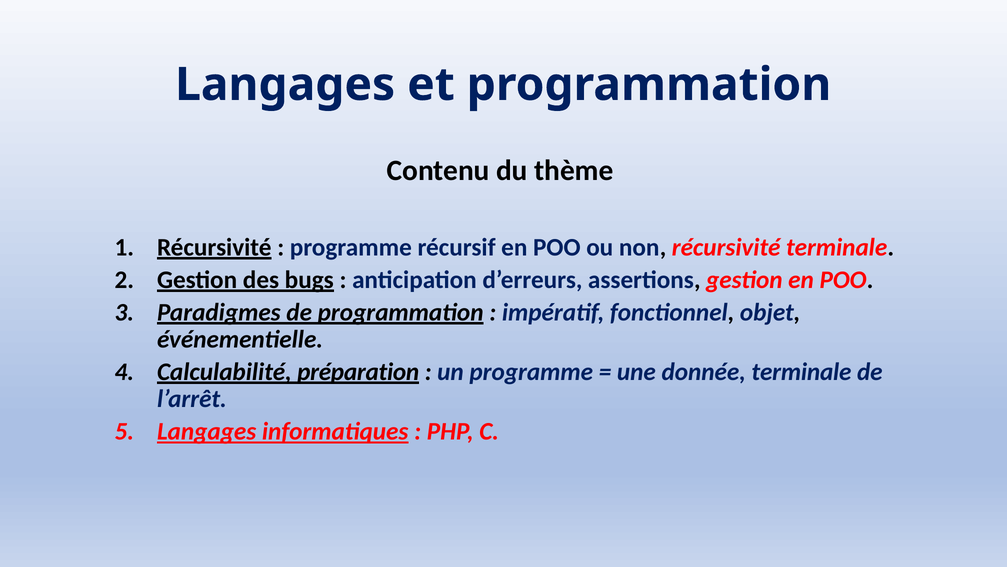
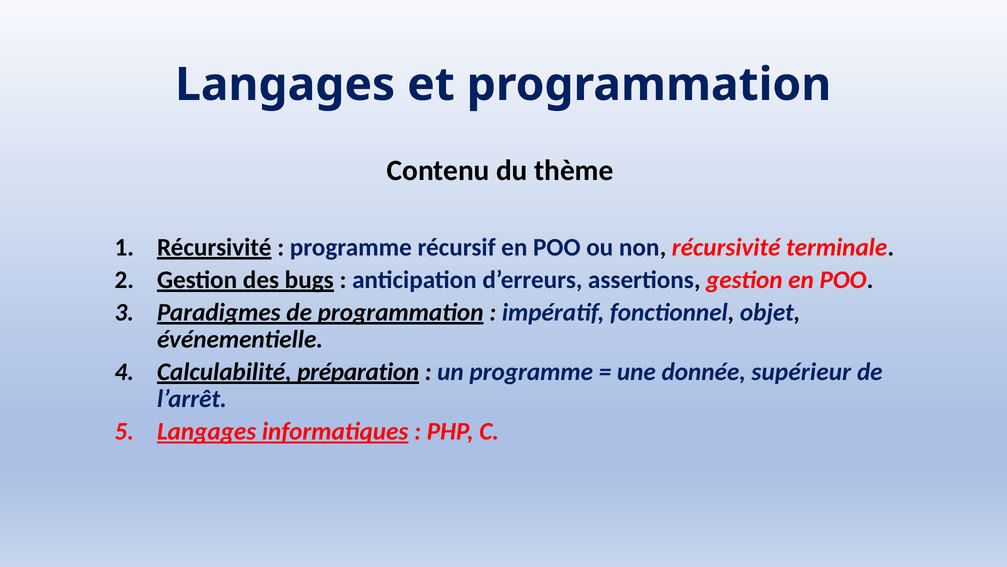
donnée terminale: terminale -> supérieur (801, 372)
